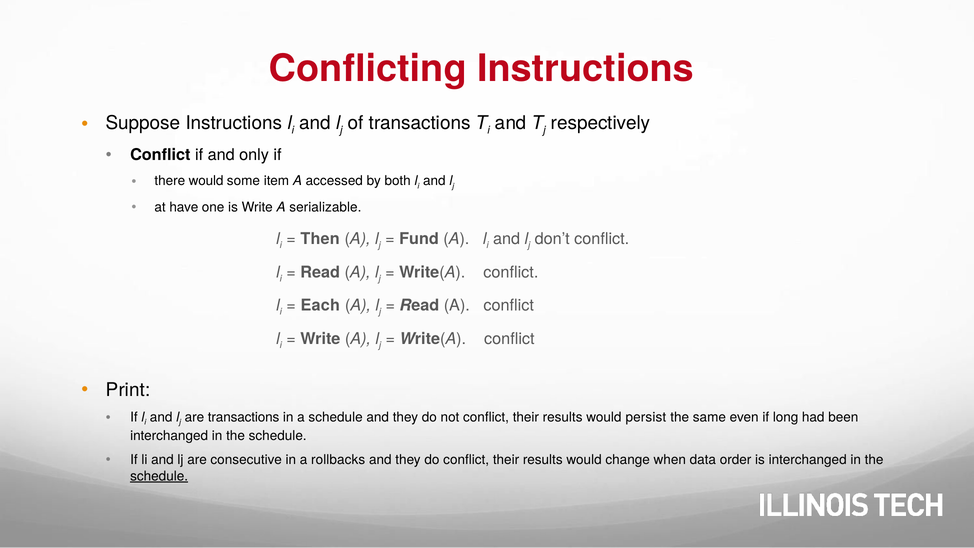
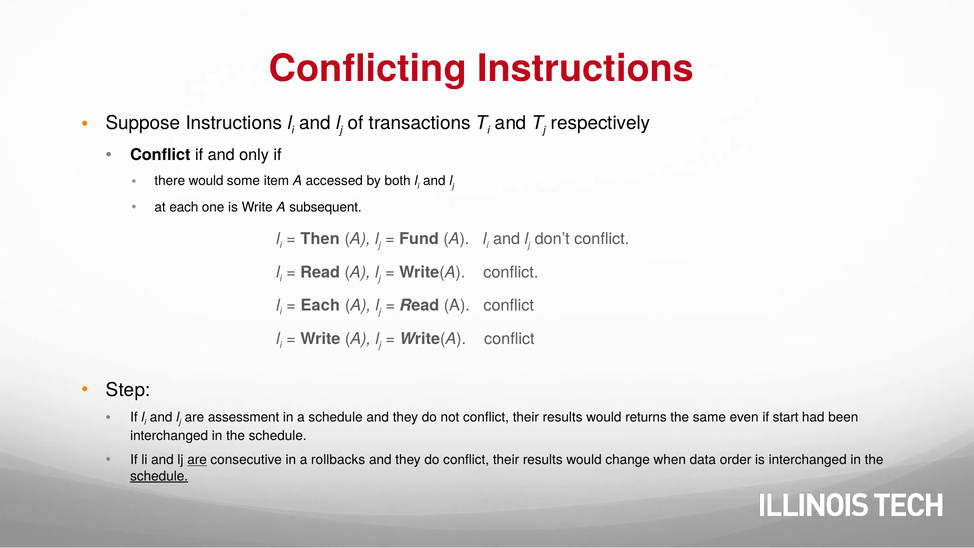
at have: have -> each (184, 207)
serializable: serializable -> subsequent (325, 207)
Print: Print -> Step (128, 390)
are transactions: transactions -> assessment (244, 417)
persist: persist -> returns (646, 417)
long: long -> start (786, 417)
are underline: none -> present (197, 460)
